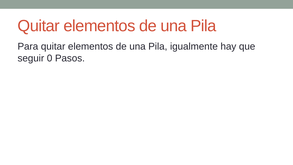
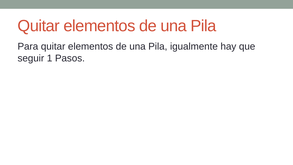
0: 0 -> 1 (50, 58)
